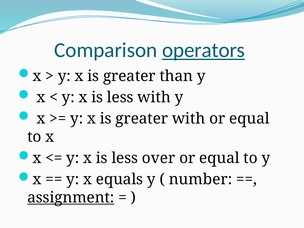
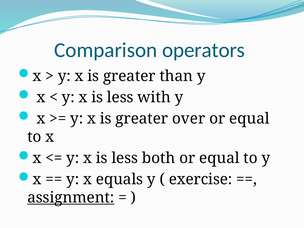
operators underline: present -> none (204, 50)
greater with: with -> over (189, 119)
over: over -> both (159, 158)
number: number -> exercise (201, 179)
